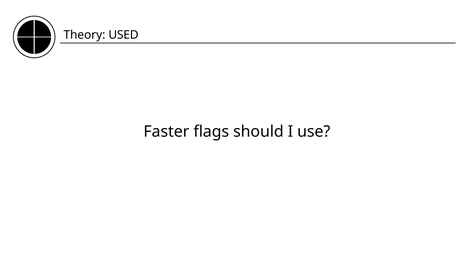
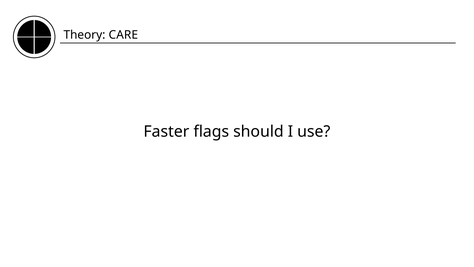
USED: USED -> CARE (123, 35)
